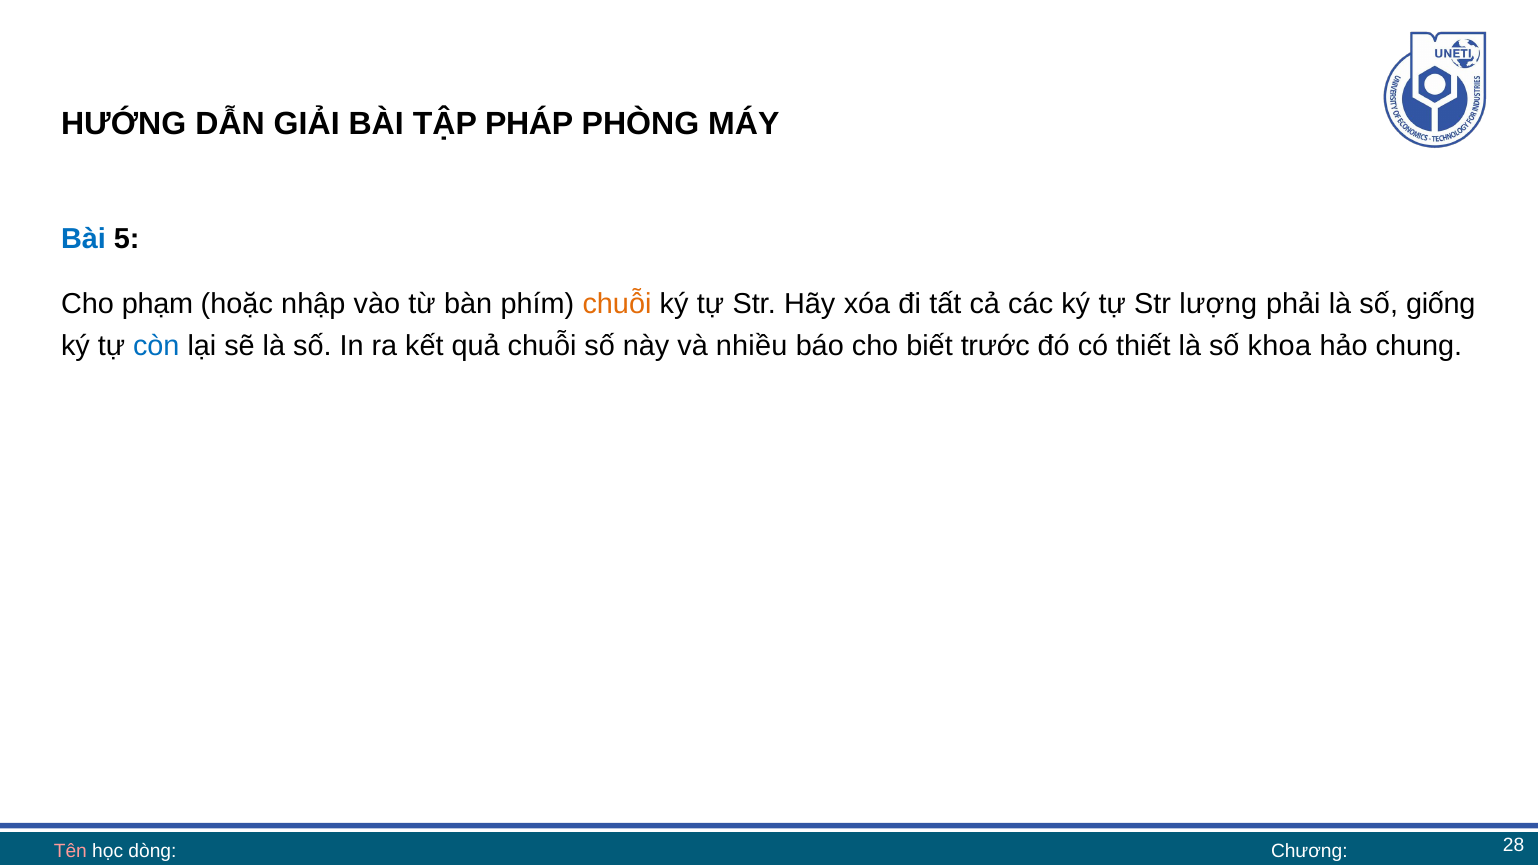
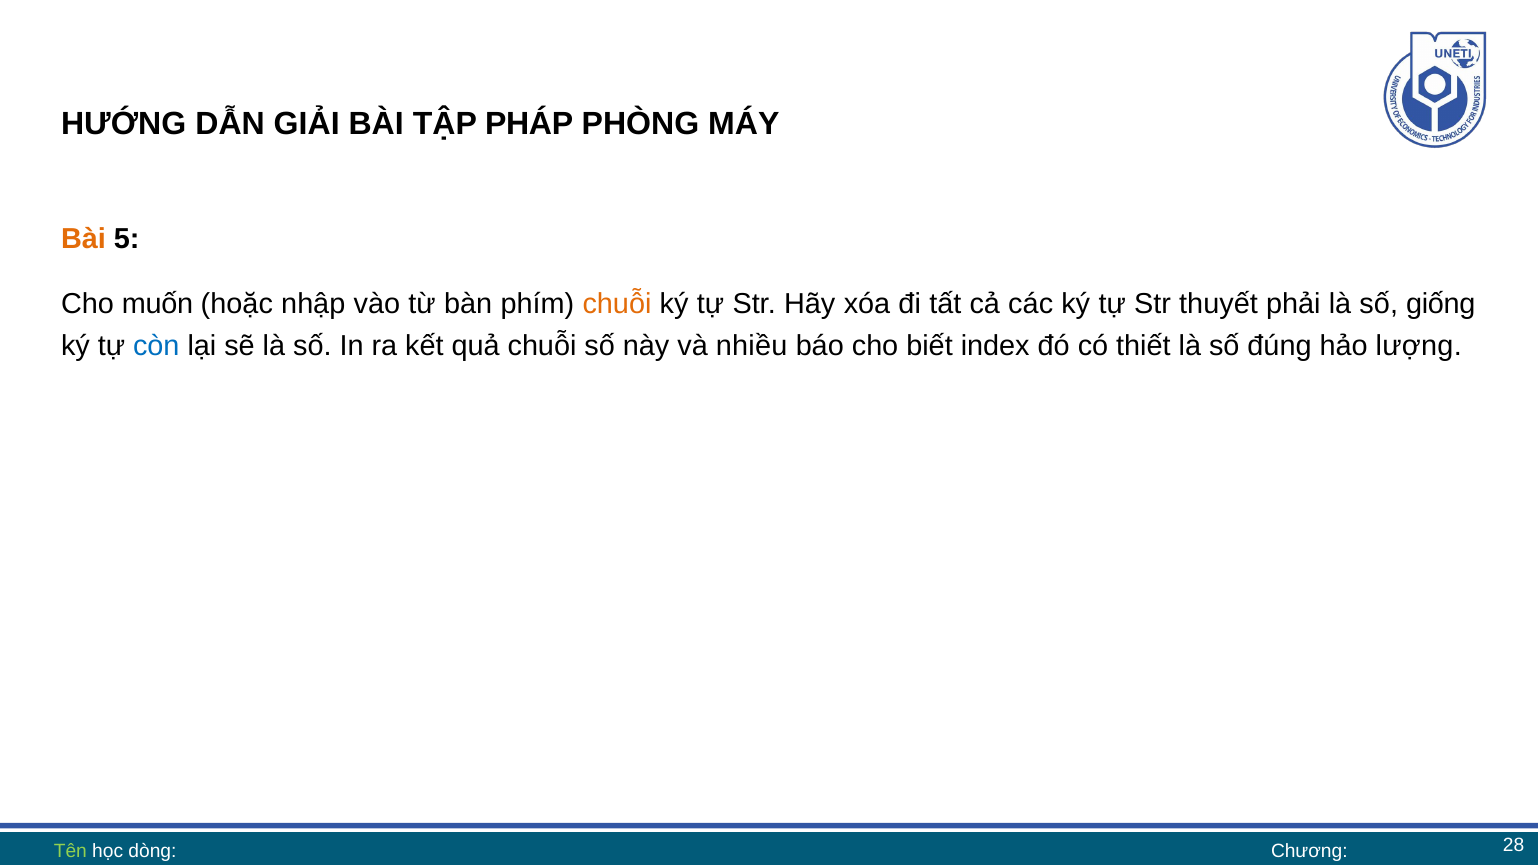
Bài colour: blue -> orange (83, 239)
phạm: phạm -> muốn (157, 304)
lượng: lượng -> thuyết (1219, 304)
trước: trước -> index (995, 346)
khoa: khoa -> đúng (1280, 346)
chung: chung -> lượng (1419, 346)
Tên colour: pink -> light green (70, 852)
